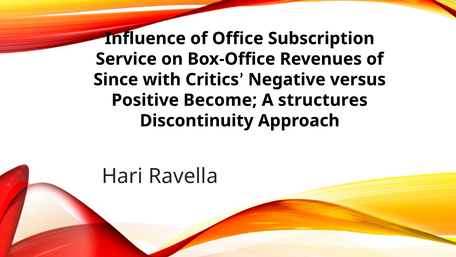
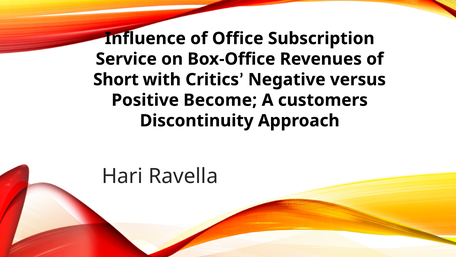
Since: Since -> Short (116, 79)
structures: structures -> customers (323, 100)
